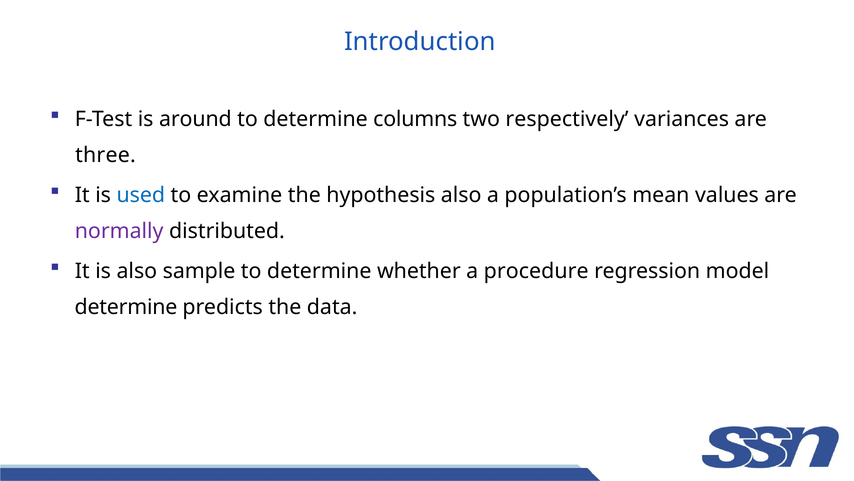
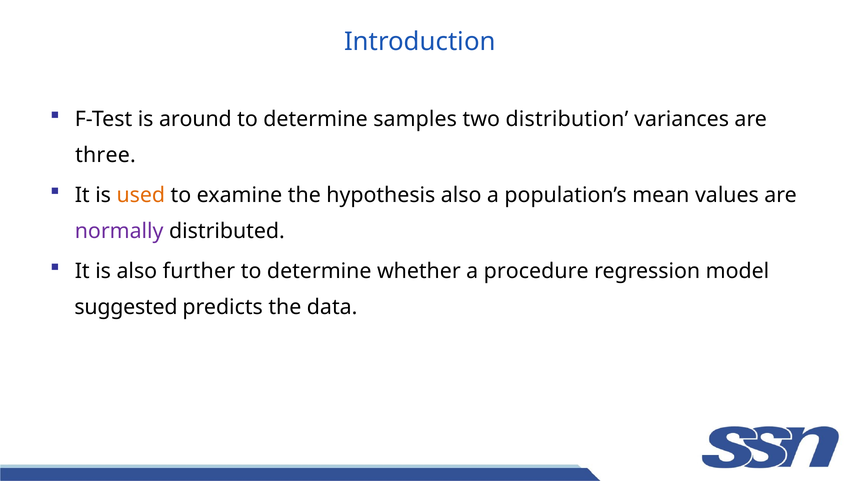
columns: columns -> samples (415, 119)
respectively: respectively -> distribution (567, 119)
used colour: blue -> orange (141, 195)
sample: sample -> further (199, 271)
determine: determine -> suggested (126, 307)
